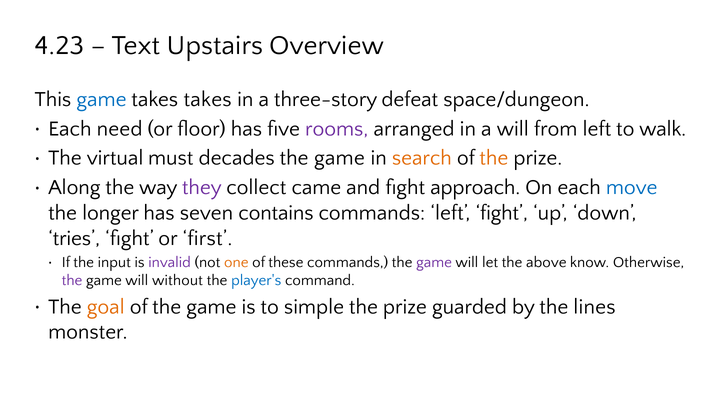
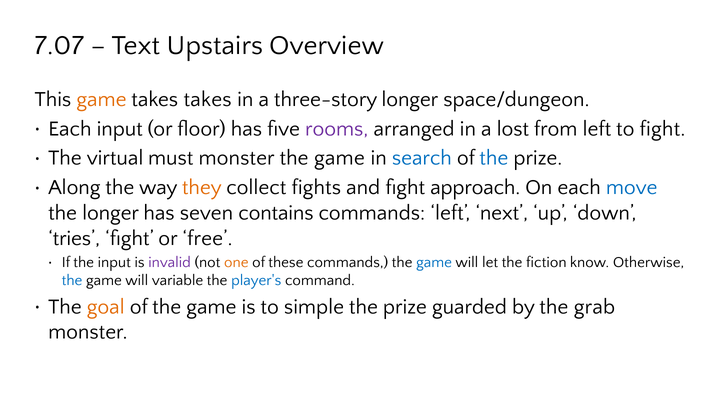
4.23: 4.23 -> 7.07 (59, 45)
game colour: blue -> orange (101, 99)
three-story defeat: defeat -> longer (410, 99)
Each need: need -> input (120, 129)
a will: will -> lost (513, 129)
to walk: walk -> fight (662, 129)
must decades: decades -> monster (237, 158)
search colour: orange -> blue (422, 158)
the colour: orange -> blue (494, 158)
they colour: purple -> orange (202, 188)
came: came -> fights (316, 188)
left fight: fight -> next (502, 213)
first: first -> free (207, 238)
game colour: purple -> blue (434, 262)
above: above -> fiction (546, 262)
the colour: purple -> blue (72, 280)
without: without -> variable (178, 280)
lines: lines -> grab (595, 307)
